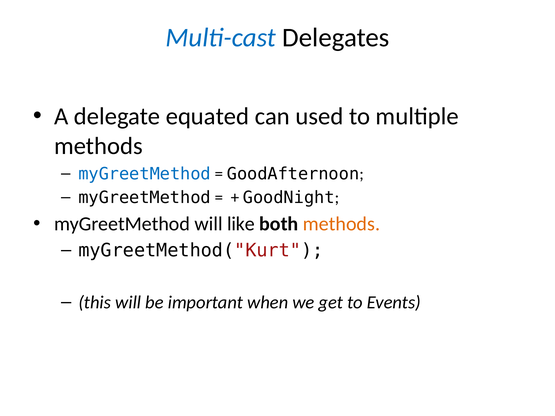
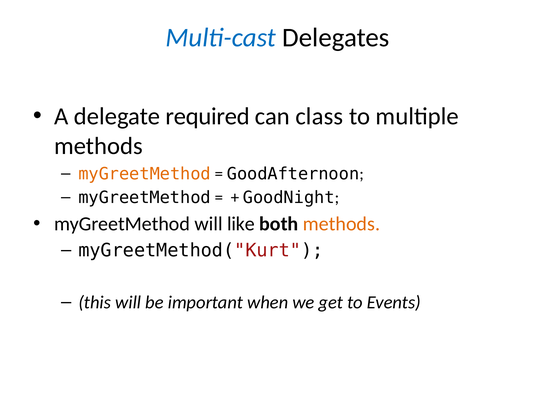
equated: equated -> required (208, 116)
used: used -> class (319, 116)
myGreetMethod colour: blue -> orange (145, 174)
